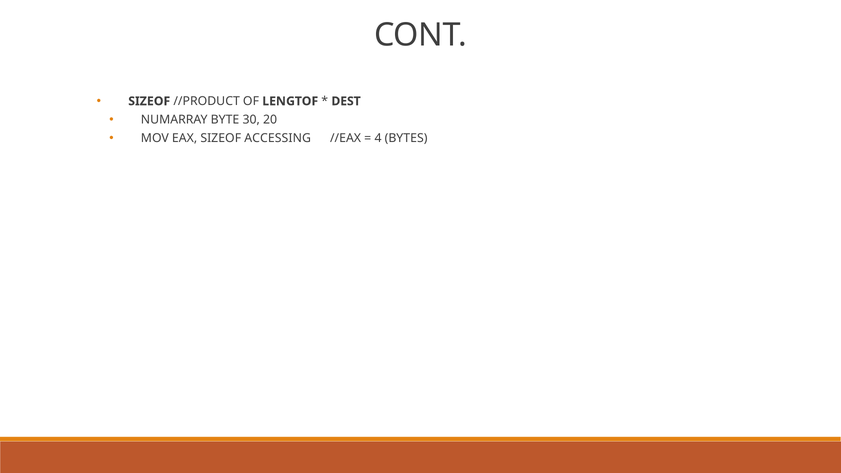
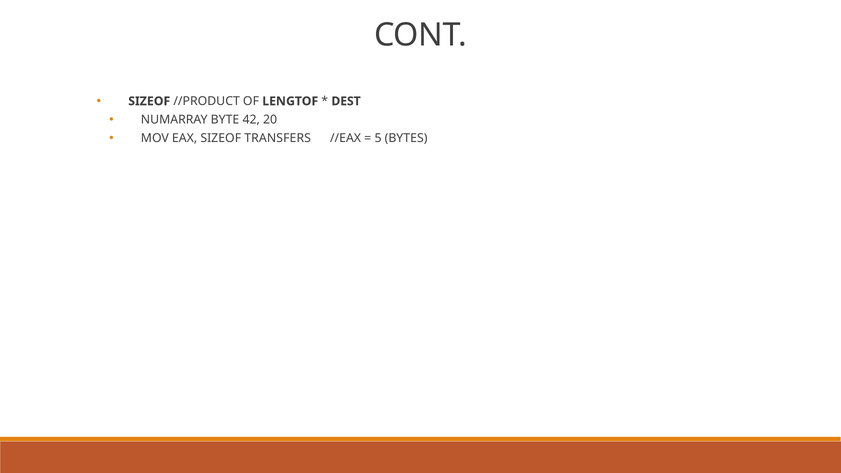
30: 30 -> 42 (251, 120)
ACCESSING: ACCESSING -> TRANSFERS (278, 138)
4: 4 -> 5 (378, 138)
